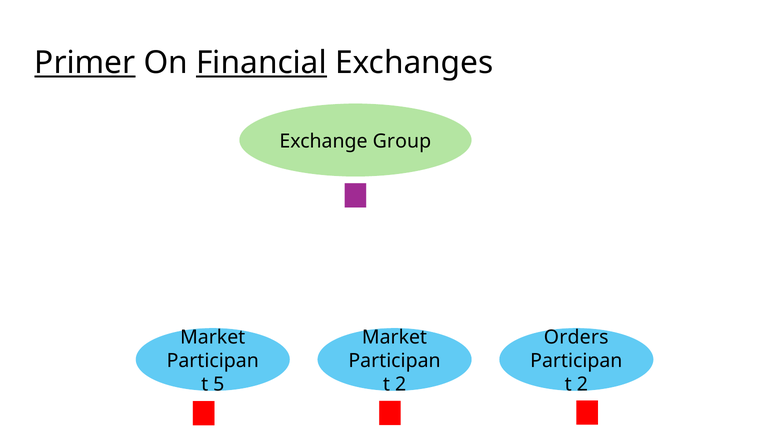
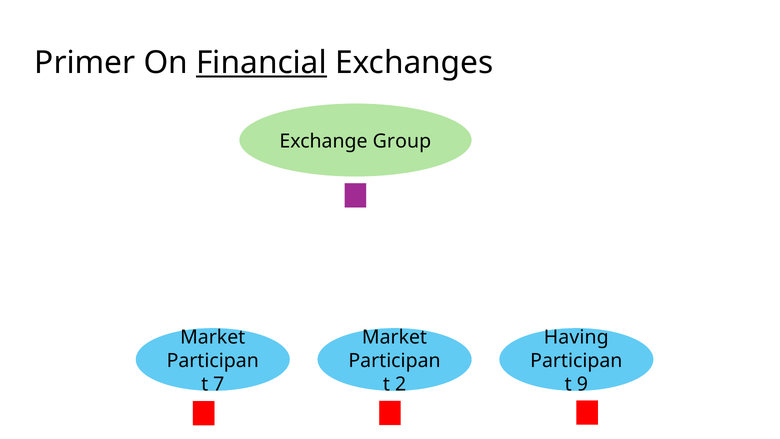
Primer underline: present -> none (85, 63)
Orders: Orders -> Having (576, 337)
5: 5 -> 7 (219, 384)
2: 2 -> 9 (582, 384)
